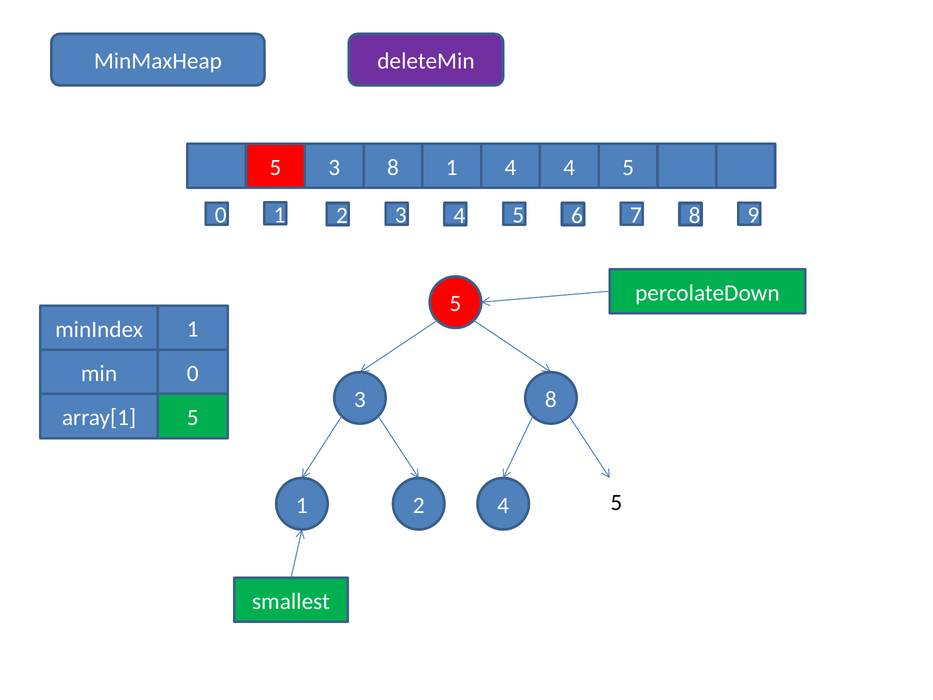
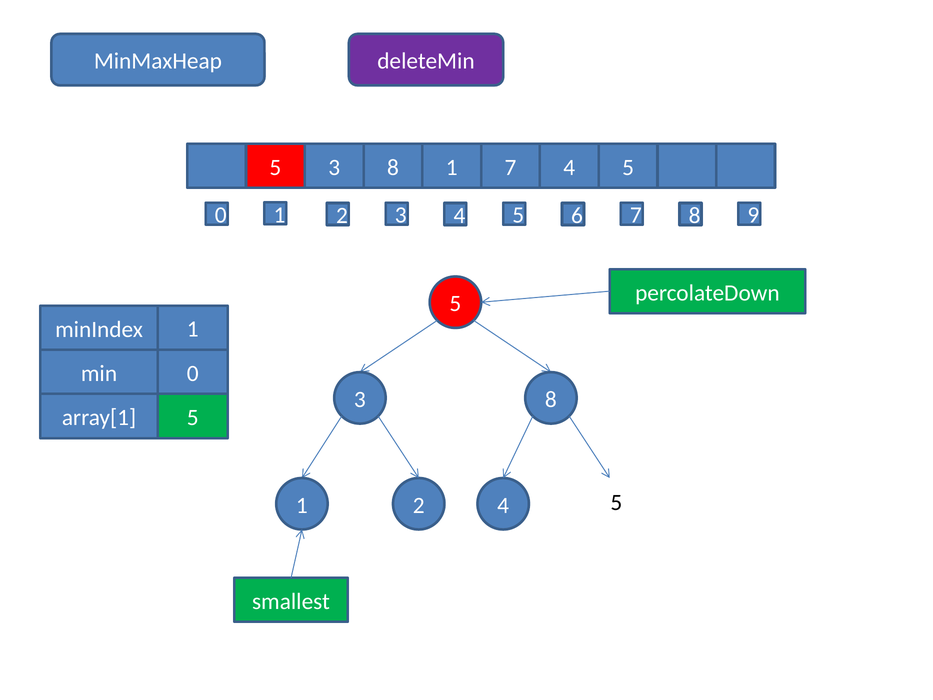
1 4: 4 -> 7 (510, 167)
